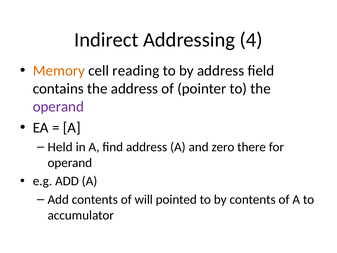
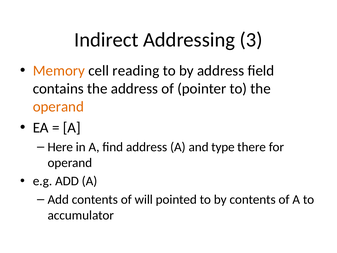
4: 4 -> 3 (251, 40)
operand colour: purple -> orange (58, 107)
Held: Held -> Here (60, 147)
zero: zero -> type (223, 147)
